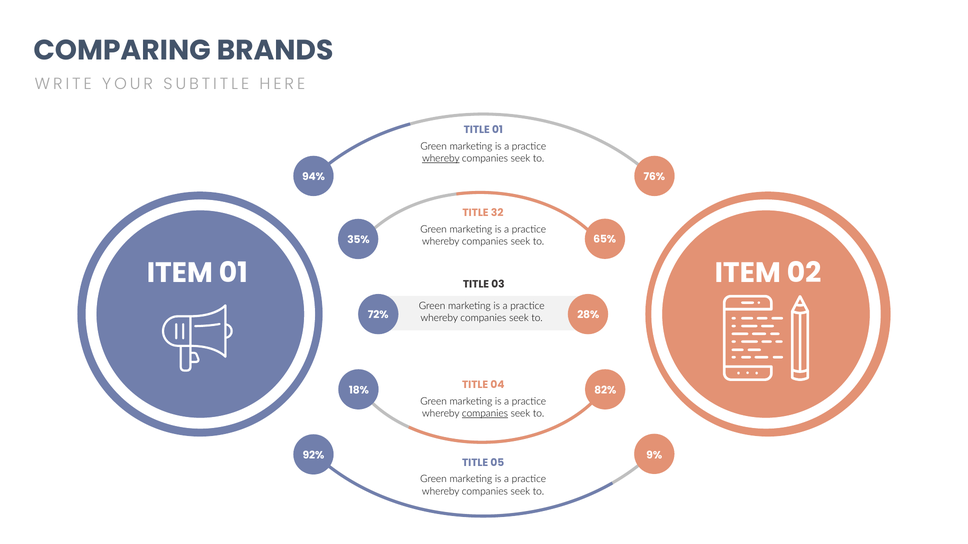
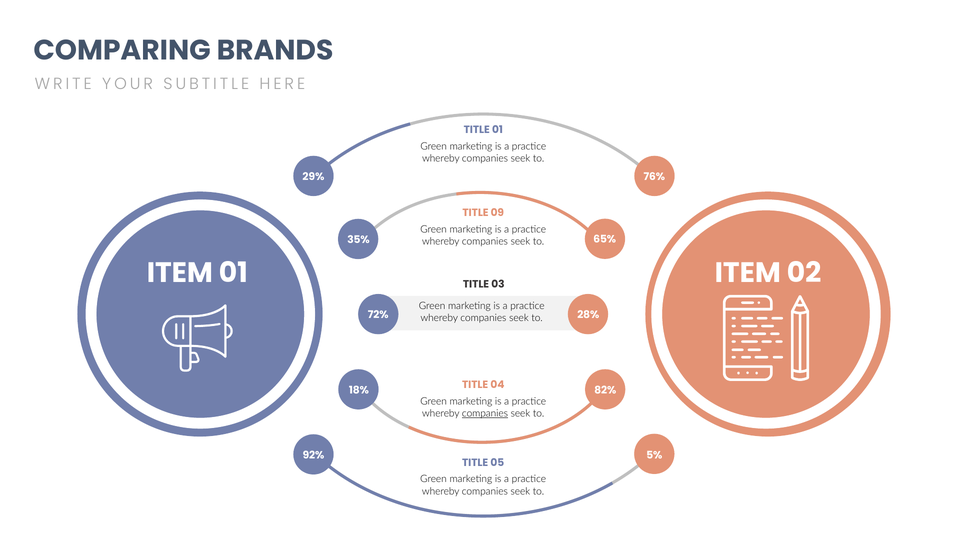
whereby underline: present -> none (441, 159)
94%: 94% -> 29% (313, 177)
32: 32 -> 09 (497, 213)
9%: 9% -> 5% (654, 456)
